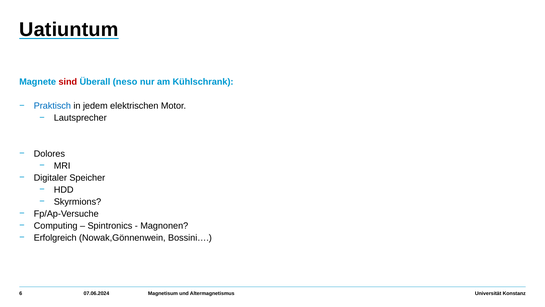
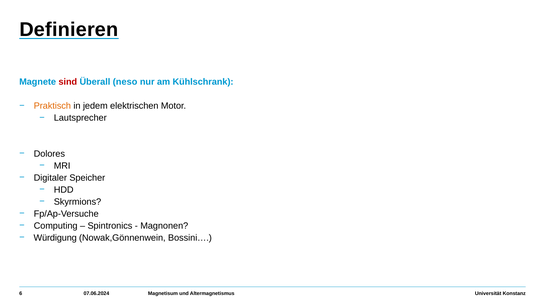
Uatiuntum: Uatiuntum -> Definieren (69, 30)
Praktisch colour: blue -> orange (52, 106)
Erfolgreich: Erfolgreich -> Würdigung (55, 237)
